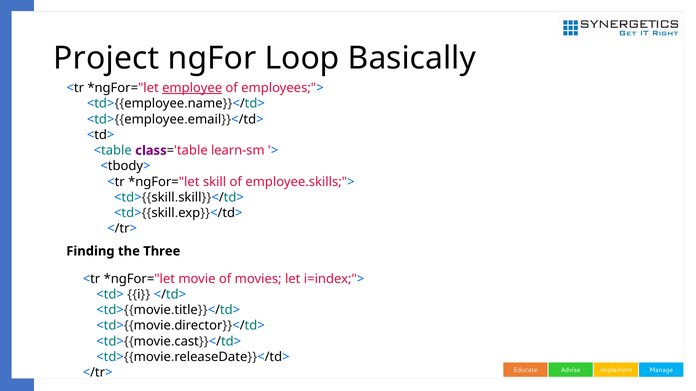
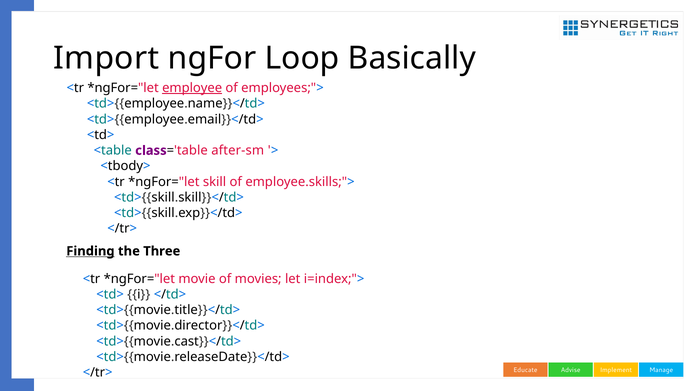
Project: Project -> Import (106, 58)
learn-sm: learn-sm -> after-sm (238, 151)
Finding underline: none -> present (90, 251)
